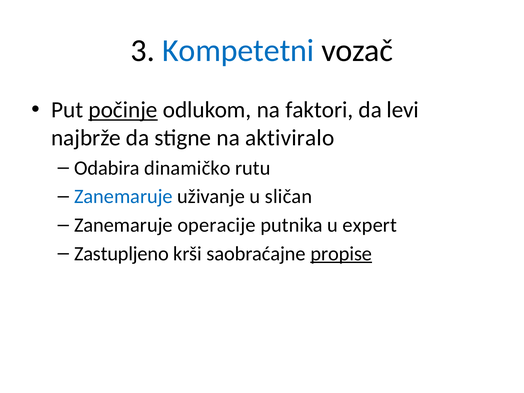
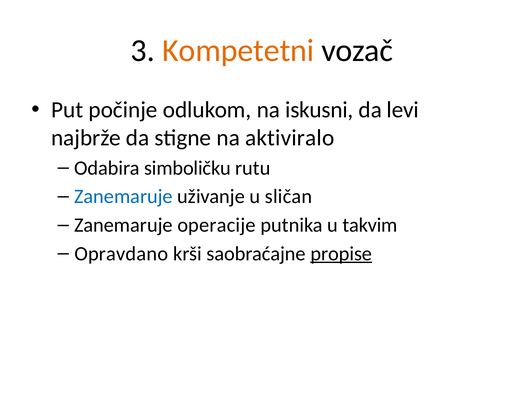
Kompetetni colour: blue -> orange (238, 51)
počinje underline: present -> none (123, 110)
faktori: faktori -> iskusni (319, 110)
dinamičko: dinamičko -> simboličku (188, 168)
expert: expert -> takvim (370, 225)
Zastupljeno: Zastupljeno -> Opravdano (121, 254)
